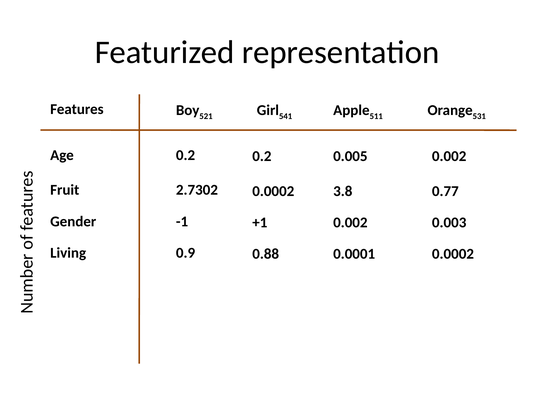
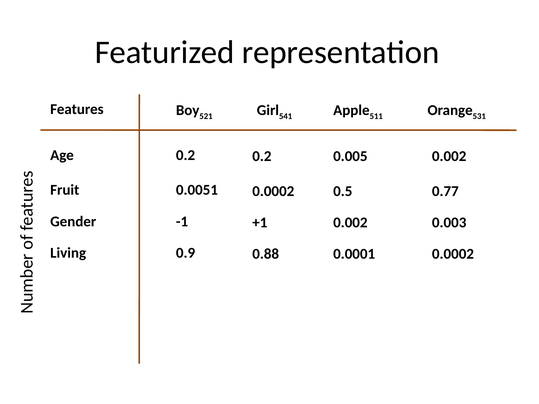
2.7302: 2.7302 -> 0.0051 (197, 190)
3.8: 3.8 -> 0.5 (343, 191)
